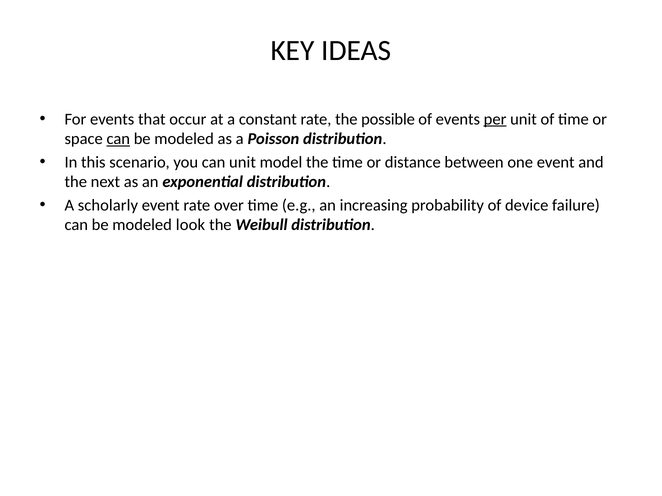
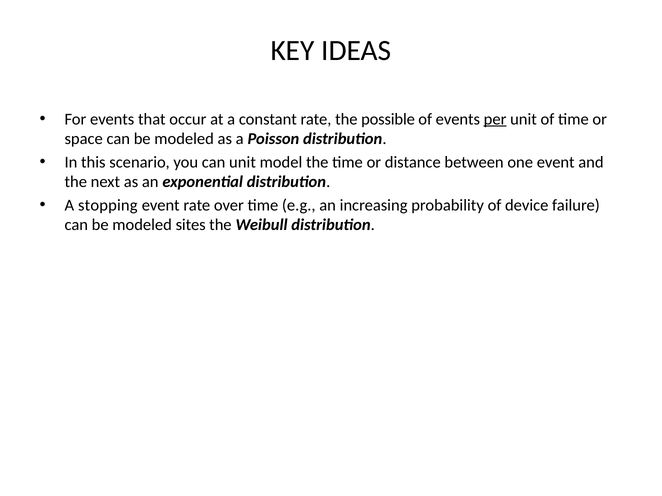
can underline: present -> none (118, 139)
scholarly: scholarly -> stopping (108, 205)
look: look -> sites (191, 225)
